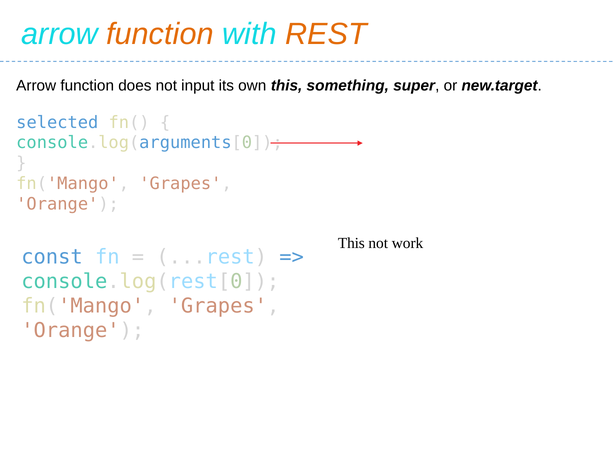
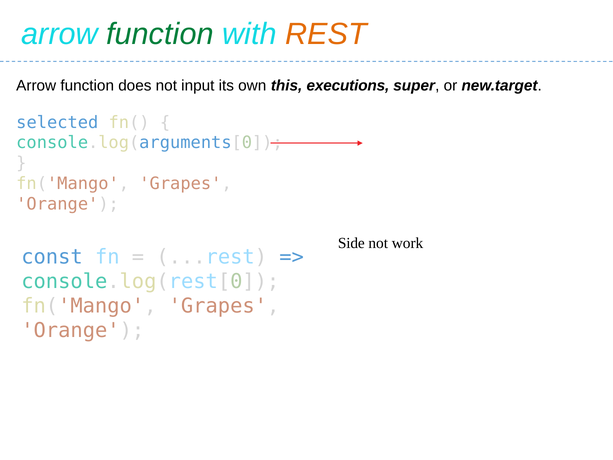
function colour: orange -> green (160, 34)
something: something -> executions (348, 86)
This: This -> Side (351, 243)
